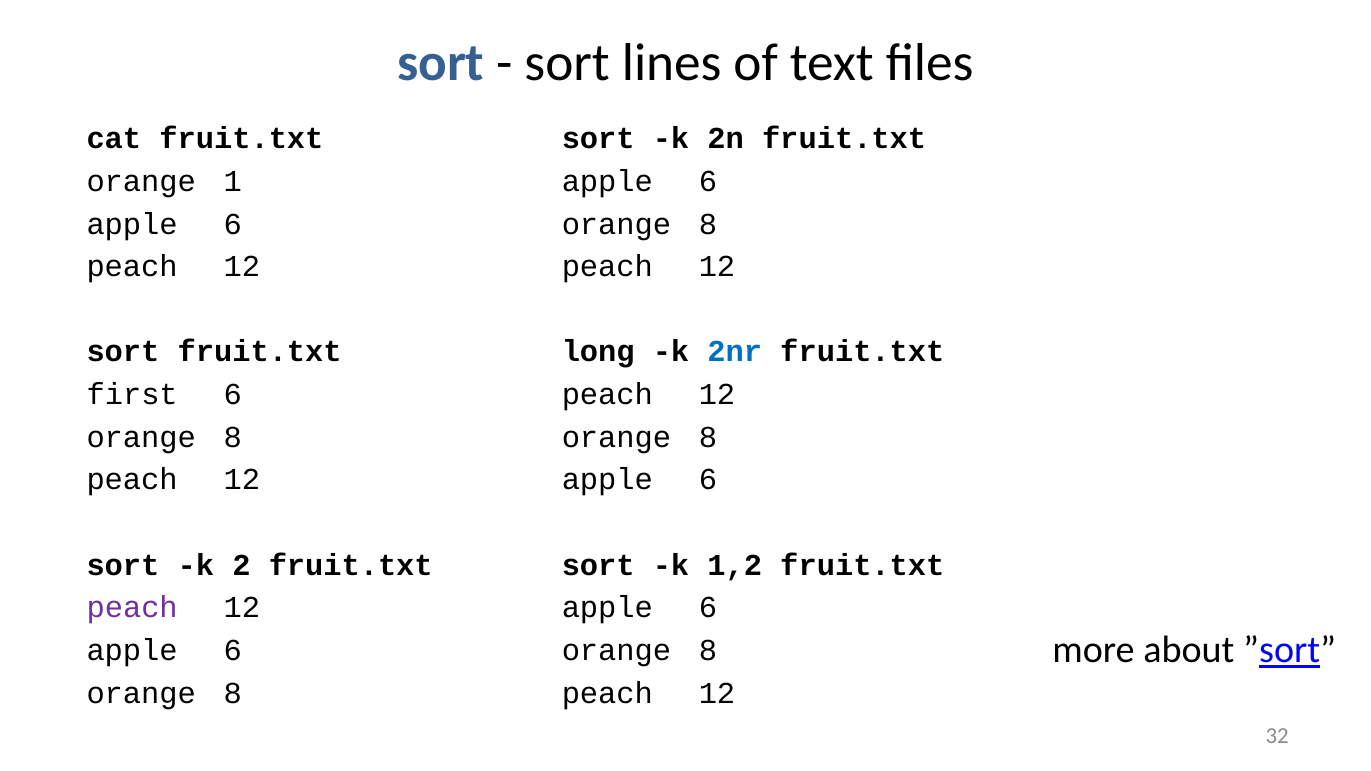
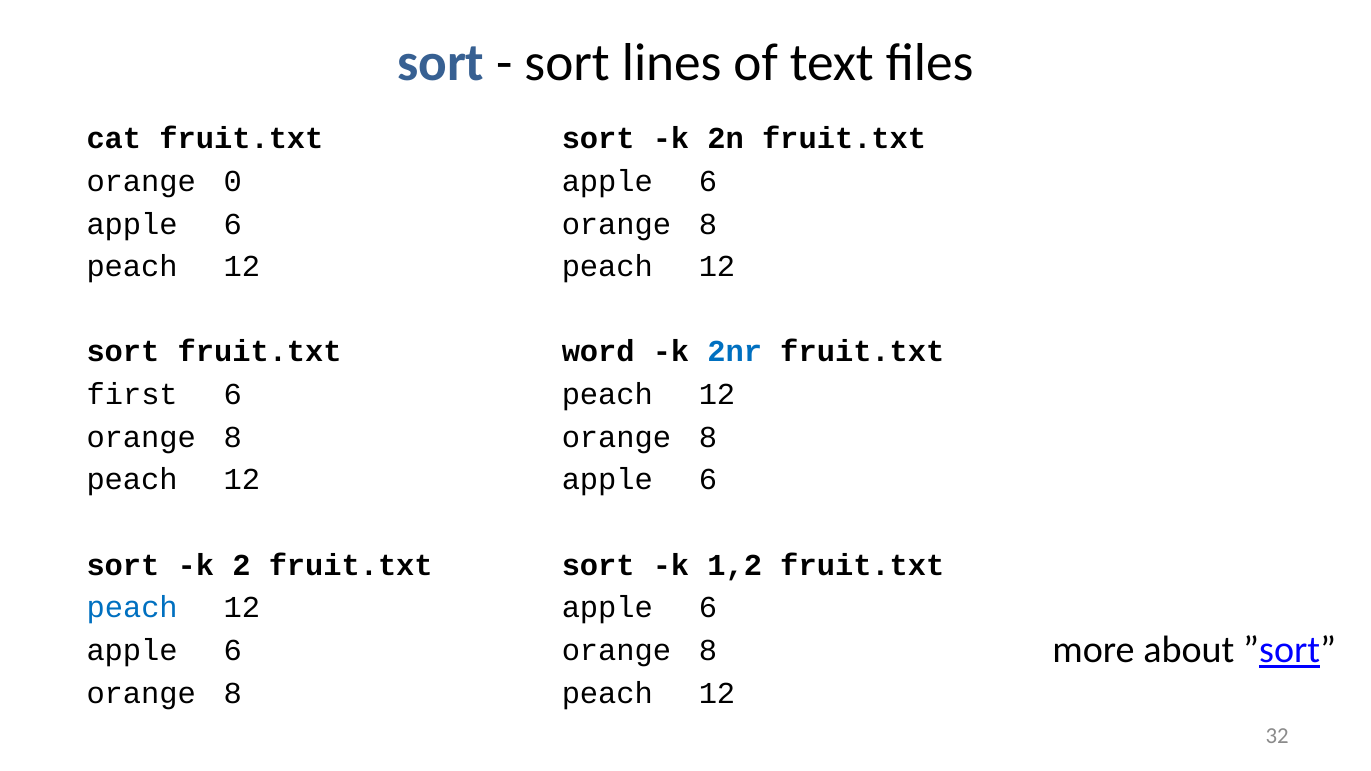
1: 1 -> 0 (233, 181)
long: long -> word (598, 352)
peach colour: purple -> blue (132, 608)
